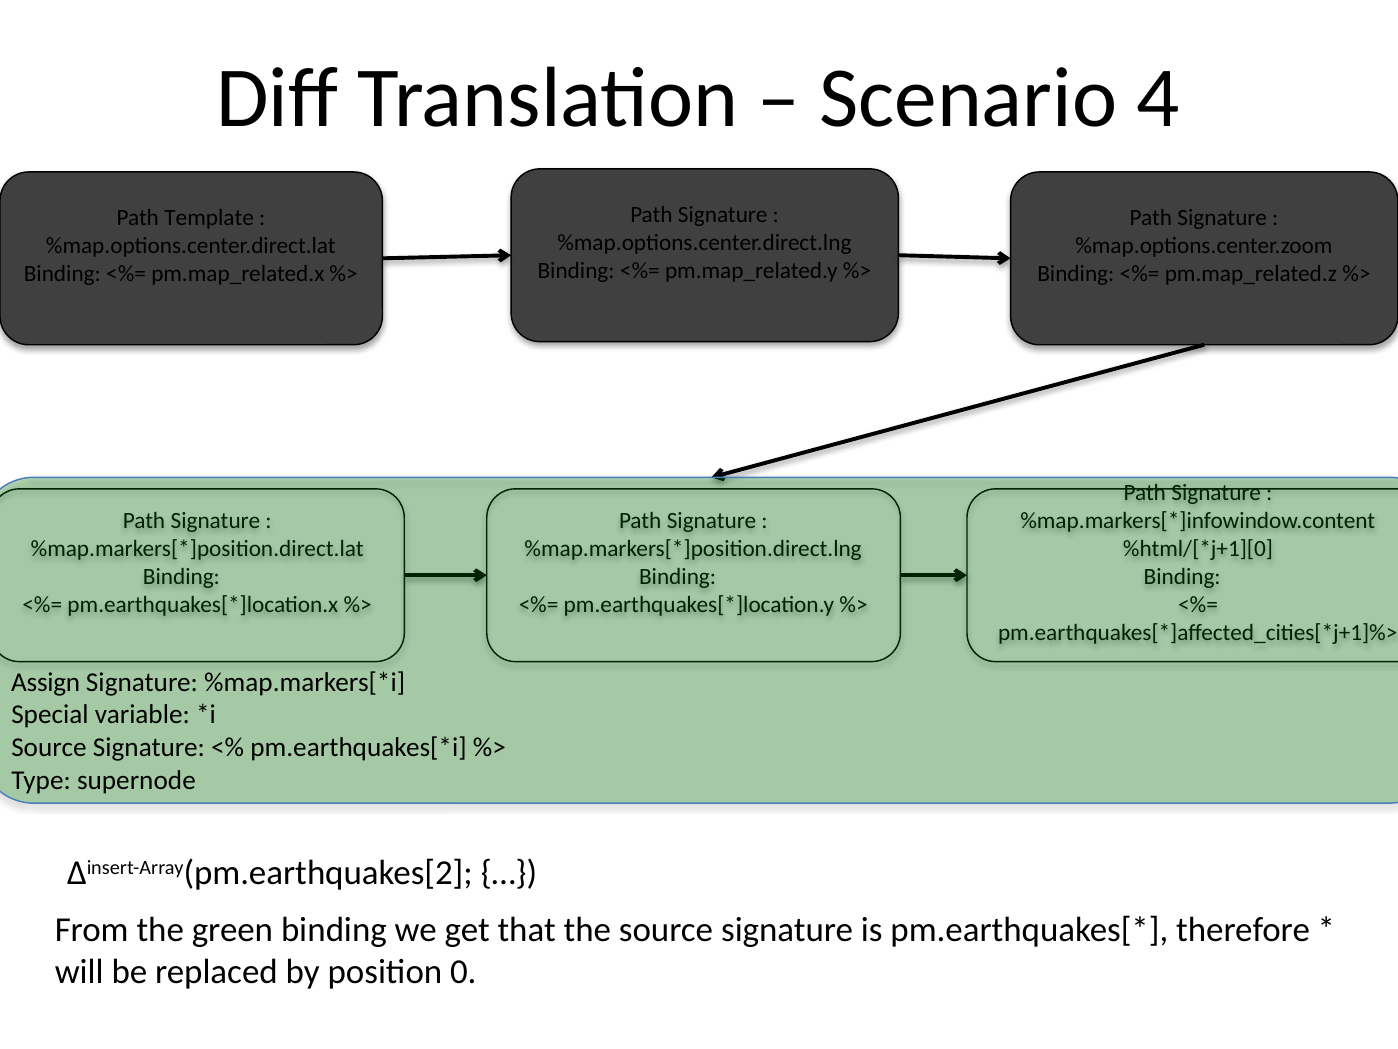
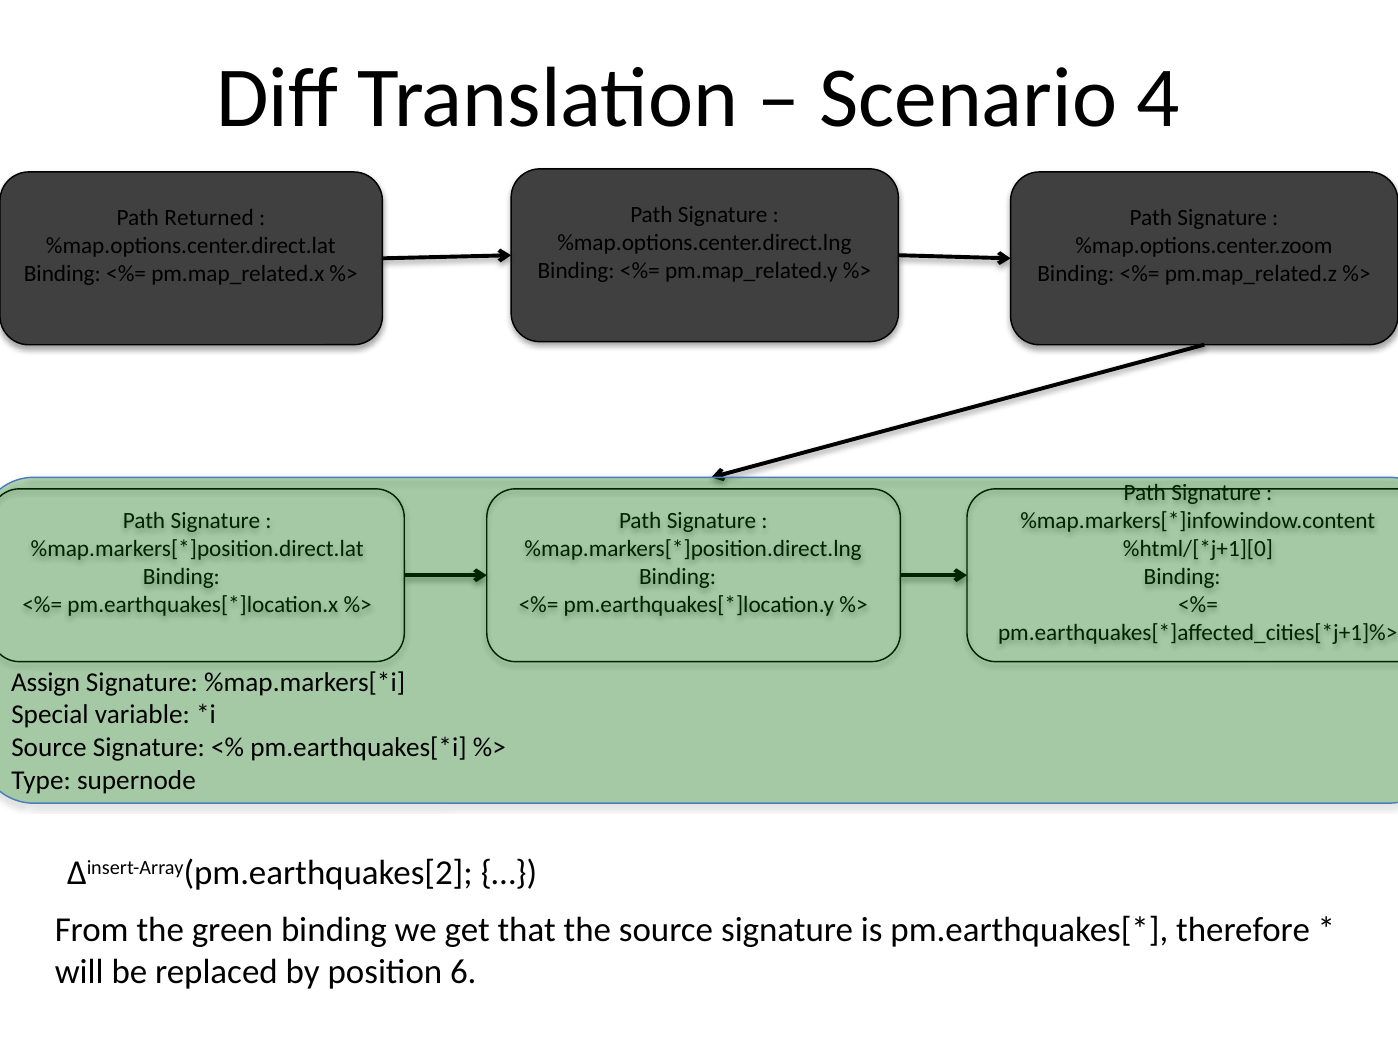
Template: Template -> Returned (209, 218)
0: 0 -> 6 (463, 971)
